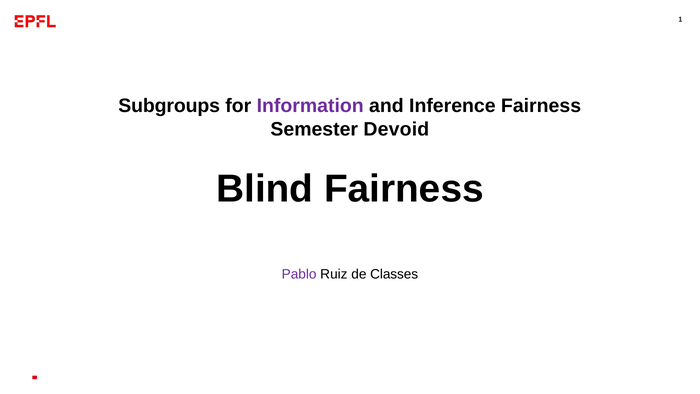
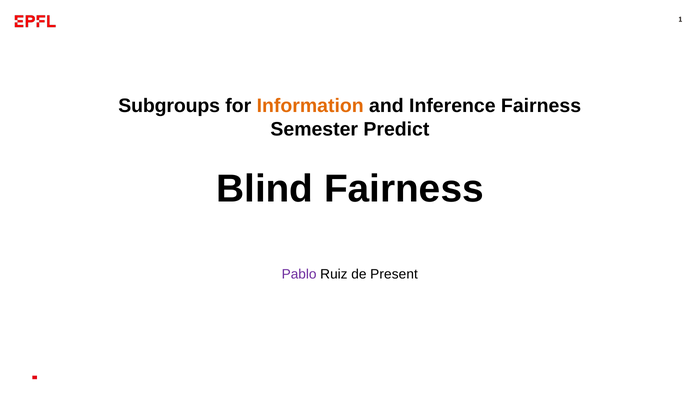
Information colour: purple -> orange (310, 106)
Devoid: Devoid -> Predict (396, 129)
Classes: Classes -> Present (394, 274)
